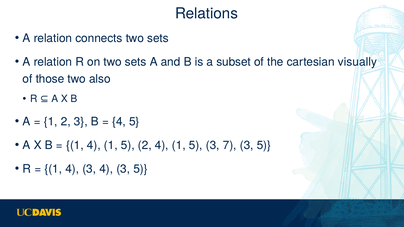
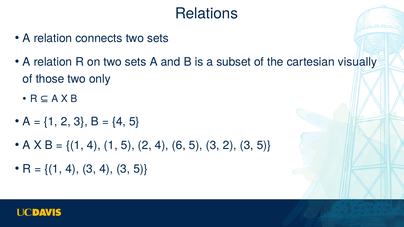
also: also -> only (100, 79)
2 4 1: 1 -> 6 (179, 146)
3 7: 7 -> 2 (230, 146)
